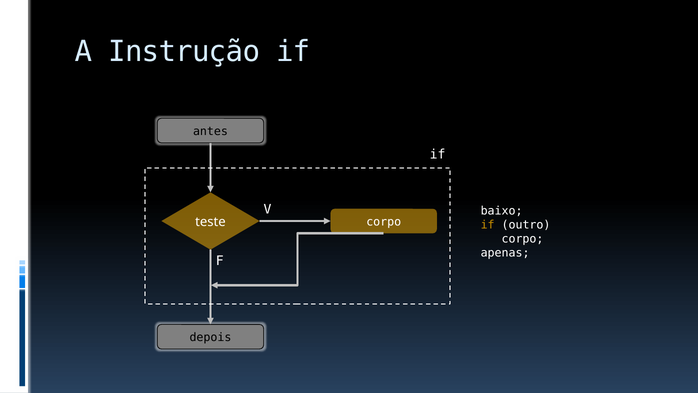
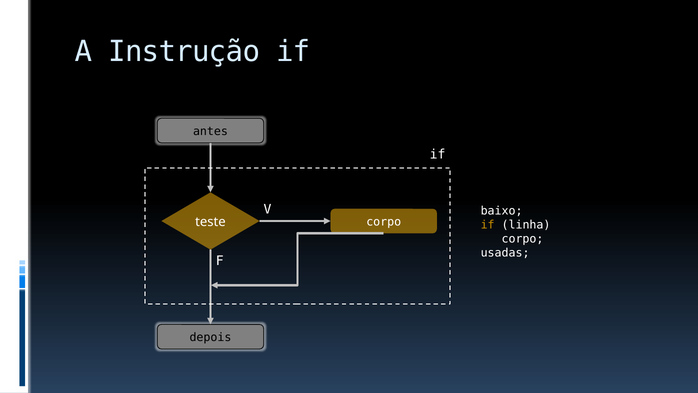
outro: outro -> linha (526, 225)
apenas: apenas -> usadas (505, 253)
